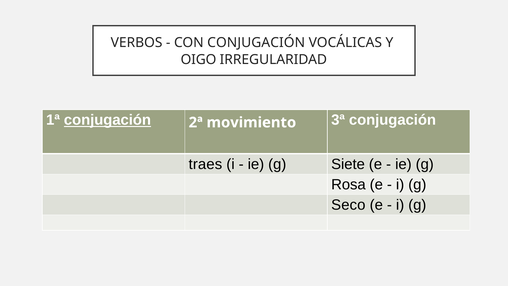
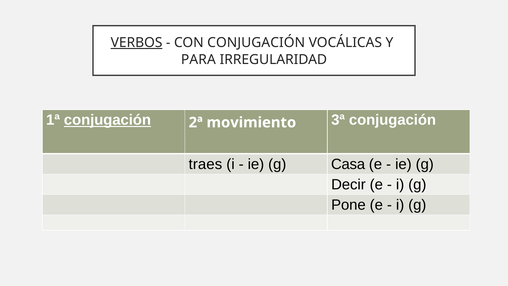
VERBOS underline: none -> present (137, 43)
OIGO: OIGO -> PARA (198, 60)
Siete: Siete -> Casa (348, 164)
Rosa: Rosa -> Decir (348, 184)
Seco: Seco -> Pone (348, 205)
